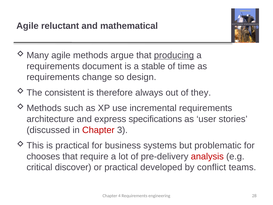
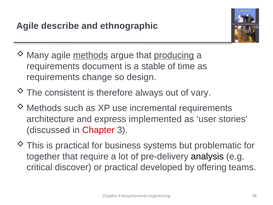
reluctant: reluctant -> describe (60, 26)
mathematical: mathematical -> ethnographic (129, 26)
methods underline: none -> present (91, 55)
they: they -> vary (201, 93)
specifications: specifications -> implemented (155, 119)
chooses: chooses -> together (43, 156)
analysis colour: red -> black (207, 156)
conflict: conflict -> offering (212, 167)
